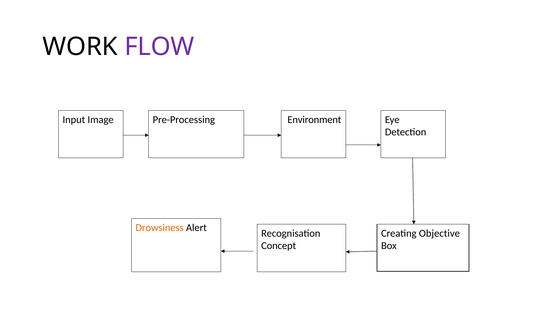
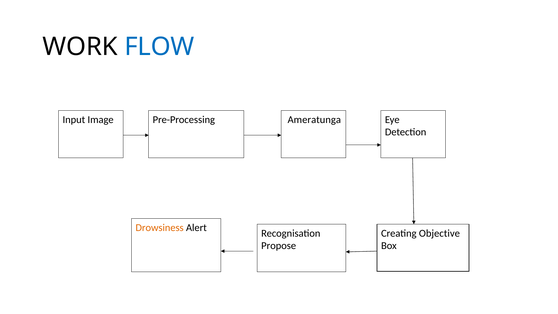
FLOW colour: purple -> blue (159, 47)
Environment: Environment -> Ameratunga (314, 120)
Concept: Concept -> Propose (279, 246)
